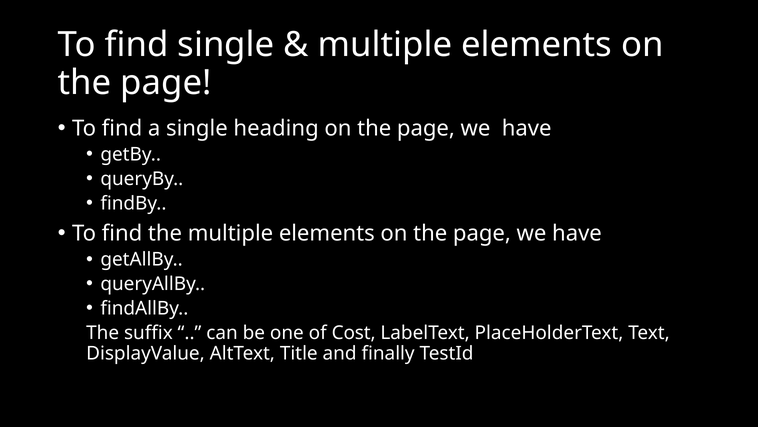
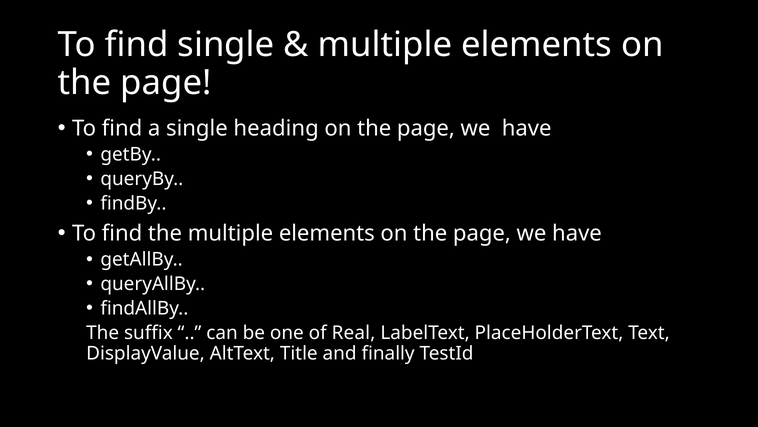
Cost: Cost -> Real (354, 332)
